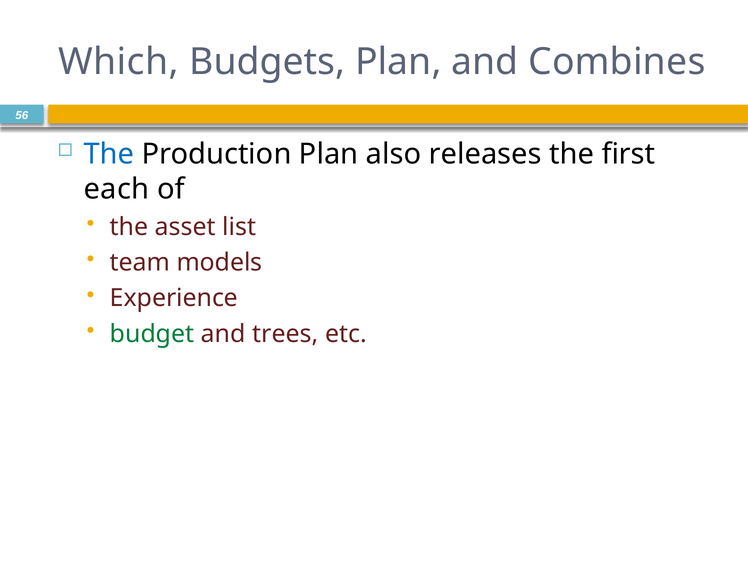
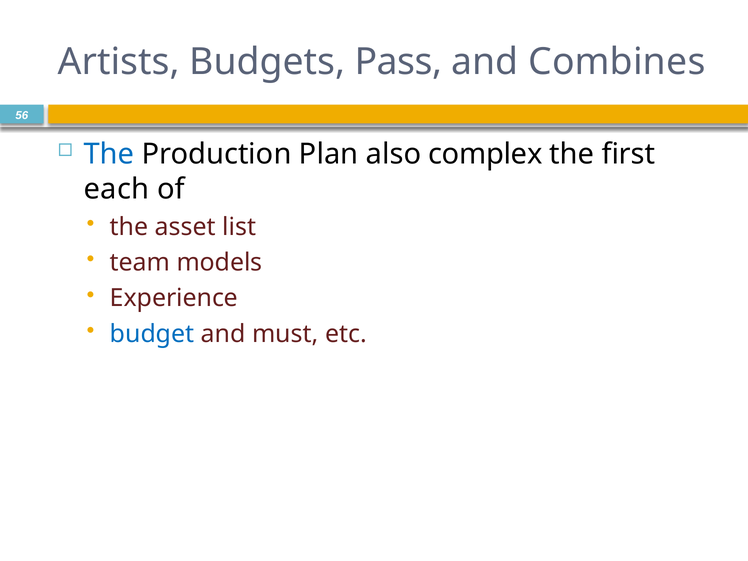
Which: Which -> Artists (119, 62)
Budgets Plan: Plan -> Pass (399, 62)
releases: releases -> complex (485, 154)
budget colour: green -> blue (152, 334)
trees: trees -> must (285, 334)
